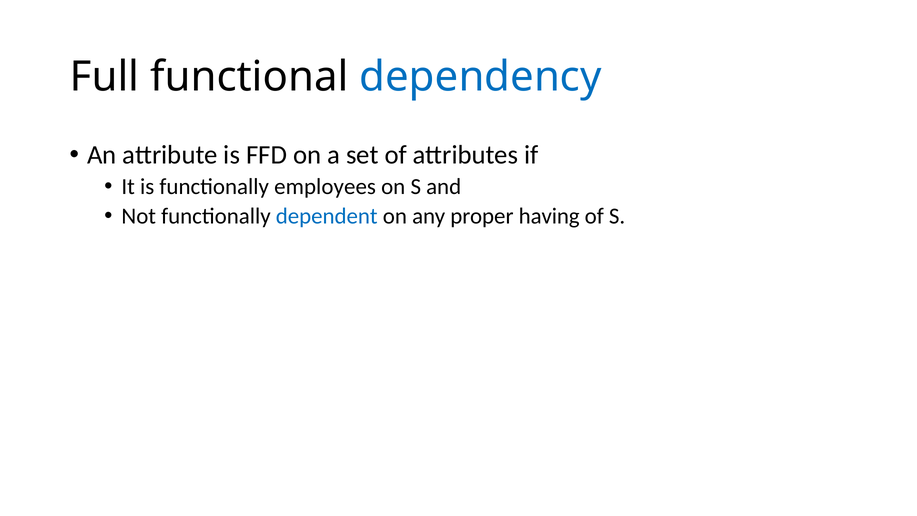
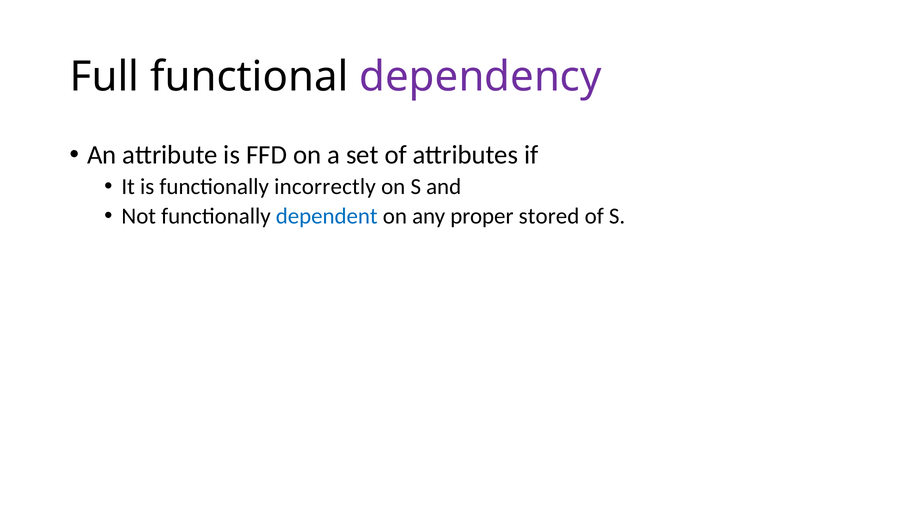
dependency colour: blue -> purple (481, 77)
employees: employees -> incorrectly (325, 187)
having: having -> stored (549, 216)
